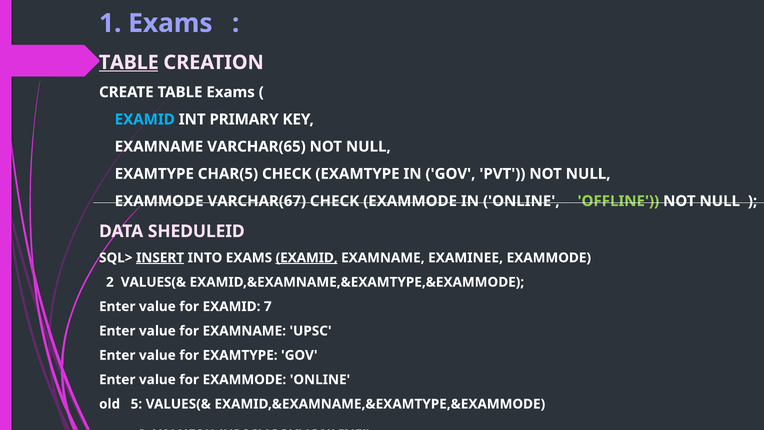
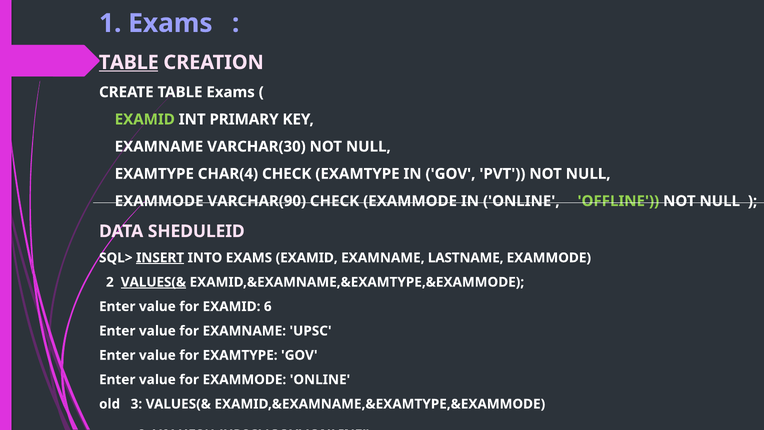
EXAMID colour: light blue -> light green (145, 119)
VARCHAR(65: VARCHAR(65 -> VARCHAR(30 (256, 147)
CHAR(5: CHAR(5 -> CHAR(4 (228, 174)
VARCHAR(67: VARCHAR(67 -> VARCHAR(90 (257, 201)
EXAMID underline: present -> none (307, 258)
EXAMINEE: EXAMINEE -> LASTNAME (466, 258)
VALUES(& underline: none -> present (153, 282)
7: 7 -> 6 (268, 306)
5: 5 -> 3 (136, 404)
